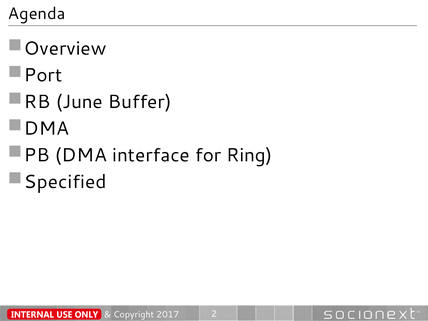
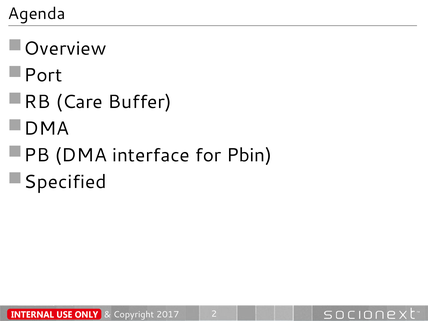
June: June -> Care (79, 102)
Ring: Ring -> Pbin (249, 155)
